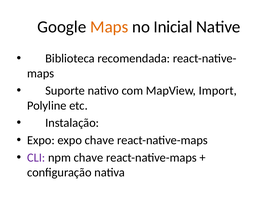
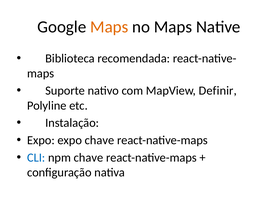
no Inicial: Inicial -> Maps (173, 27)
Import: Import -> Definir (218, 90)
CLI colour: purple -> blue (36, 157)
